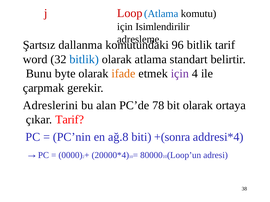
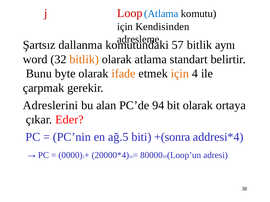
Isimlendirilir: Isimlendirilir -> Kendisinden (162, 27)
96: 96 -> 57 (178, 45)
bitlik tarif: tarif -> aynı (225, 45)
bitlik colour: blue -> orange (84, 59)
için colour: purple -> orange (180, 74)
78: 78 -> 94 (158, 106)
çıkar Tarif: Tarif -> Eder (69, 120)
ağ.8: ağ.8 -> ağ.5 (118, 137)
